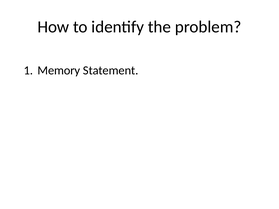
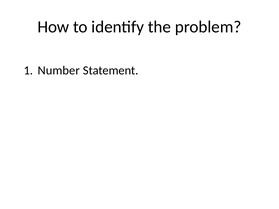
Memory: Memory -> Number (59, 70)
